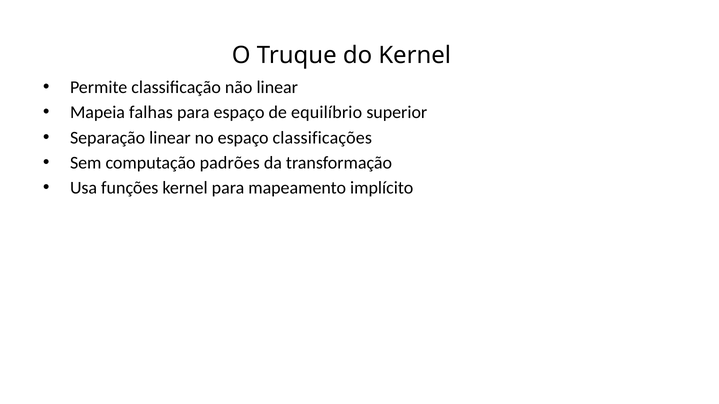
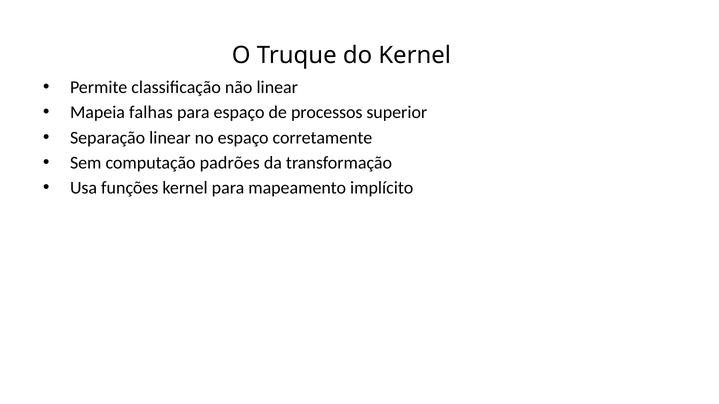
equilíbrio: equilíbrio -> processos (327, 113)
classificações: classificações -> corretamente (322, 138)
